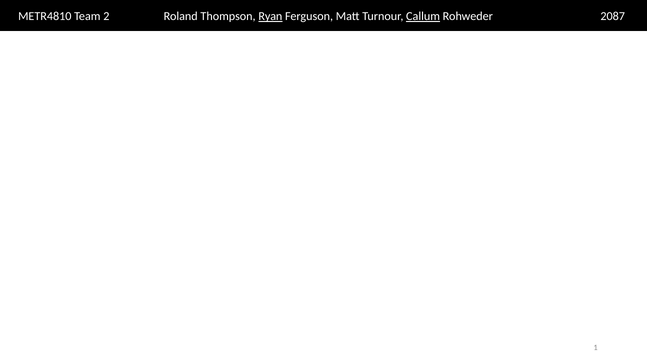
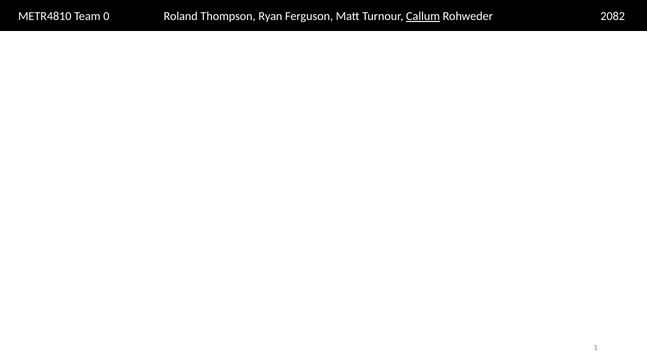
2: 2 -> 0 (106, 16)
Ryan underline: present -> none (270, 16)
2087: 2087 -> 2082 (613, 16)
